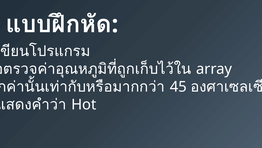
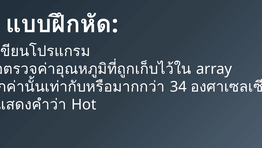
45: 45 -> 34 (178, 86)
